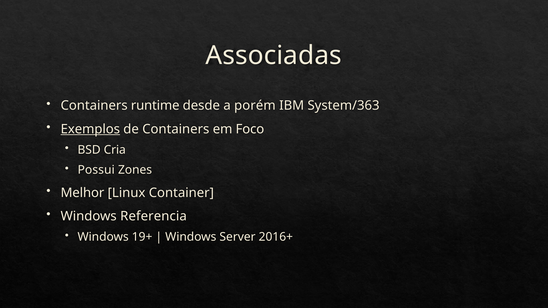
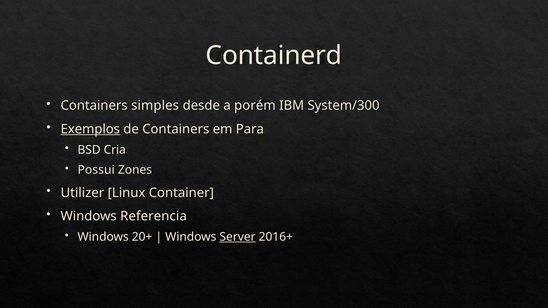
Associadas: Associadas -> Containerd (274, 55)
runtime: runtime -> simples (155, 106)
System/363: System/363 -> System/300 (344, 106)
Foco: Foco -> Para (250, 129)
Melhor: Melhor -> Utilizer (82, 193)
19+: 19+ -> 20+ (142, 237)
Server underline: none -> present (238, 237)
